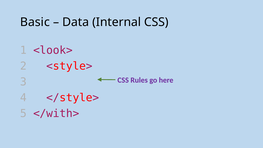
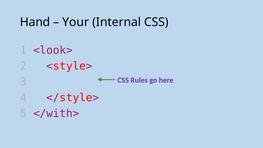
Basic: Basic -> Hand (35, 22)
Data: Data -> Your (76, 22)
